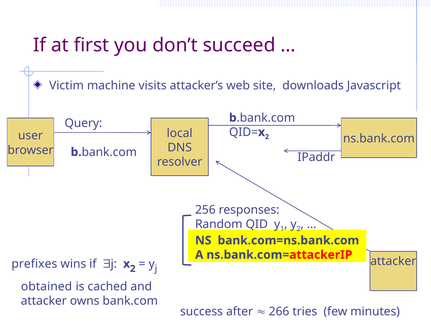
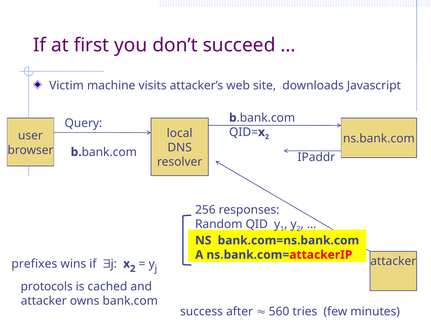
obtained: obtained -> protocols (47, 287)
266: 266 -> 560 (279, 312)
